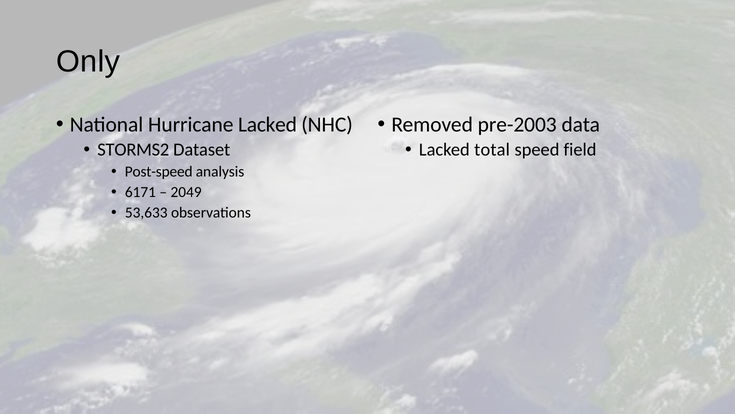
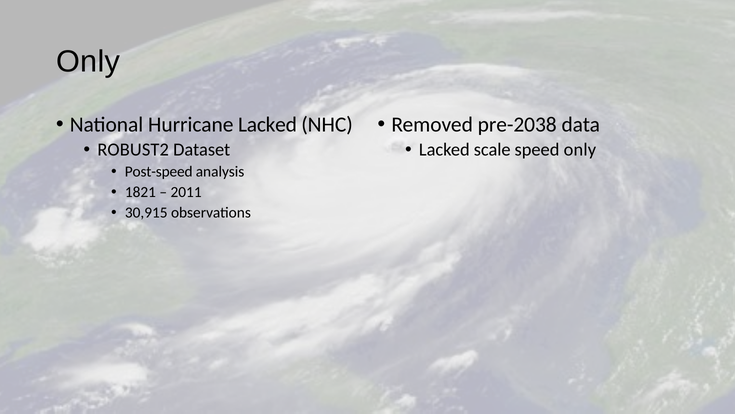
pre-2003: pre-2003 -> pre-2038 (517, 124)
STORMS2: STORMS2 -> ROBUST2 (133, 150)
total: total -> scale (492, 150)
speed field: field -> only (580, 150)
6171: 6171 -> 1821 (140, 192)
2049: 2049 -> 2011 (186, 192)
53,633: 53,633 -> 30,915 (146, 212)
